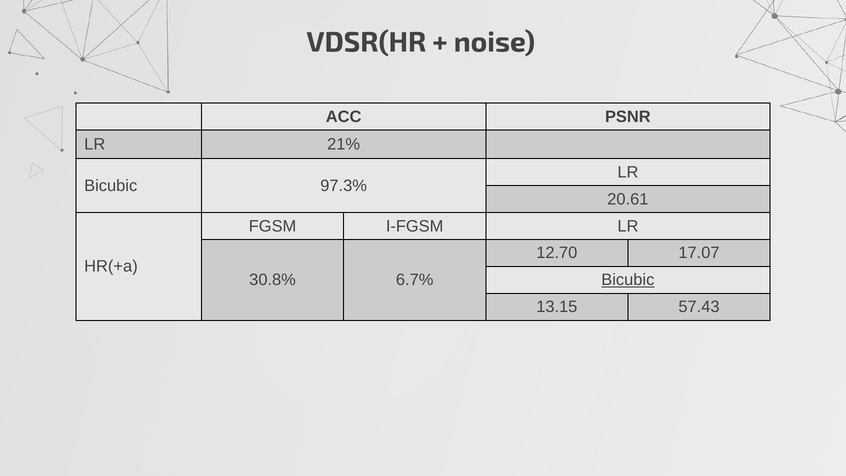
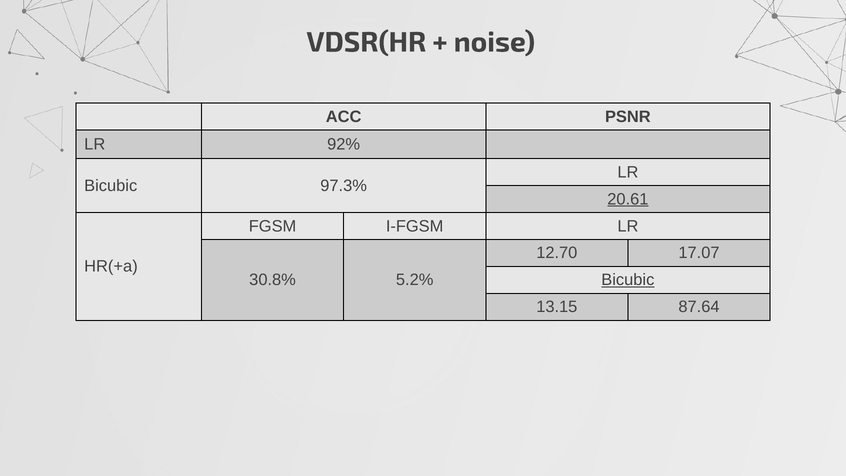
21%: 21% -> 92% (344, 144)
20.61 underline: none -> present (628, 199)
6.7%: 6.7% -> 5.2% (415, 280)
57.43: 57.43 -> 87.64 (699, 307)
